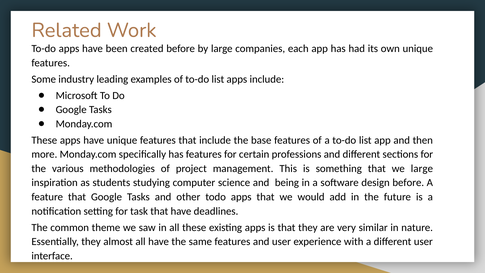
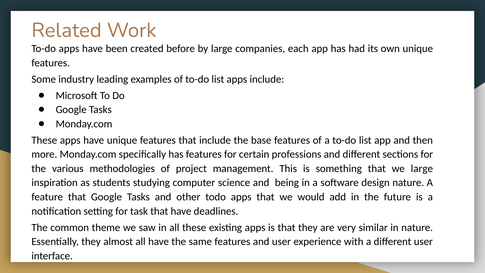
design before: before -> nature (408, 183)
